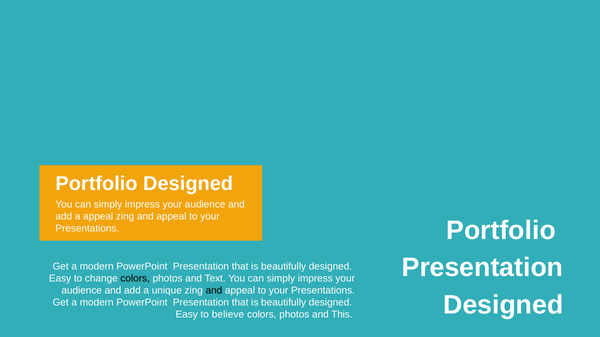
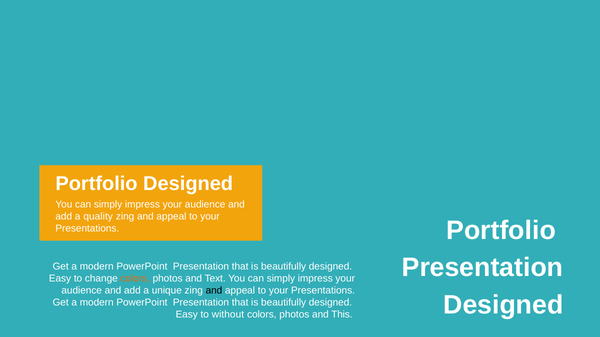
a appeal: appeal -> quality (98, 217)
colors colour: black -> orange (135, 279)
believe: believe -> without (228, 315)
